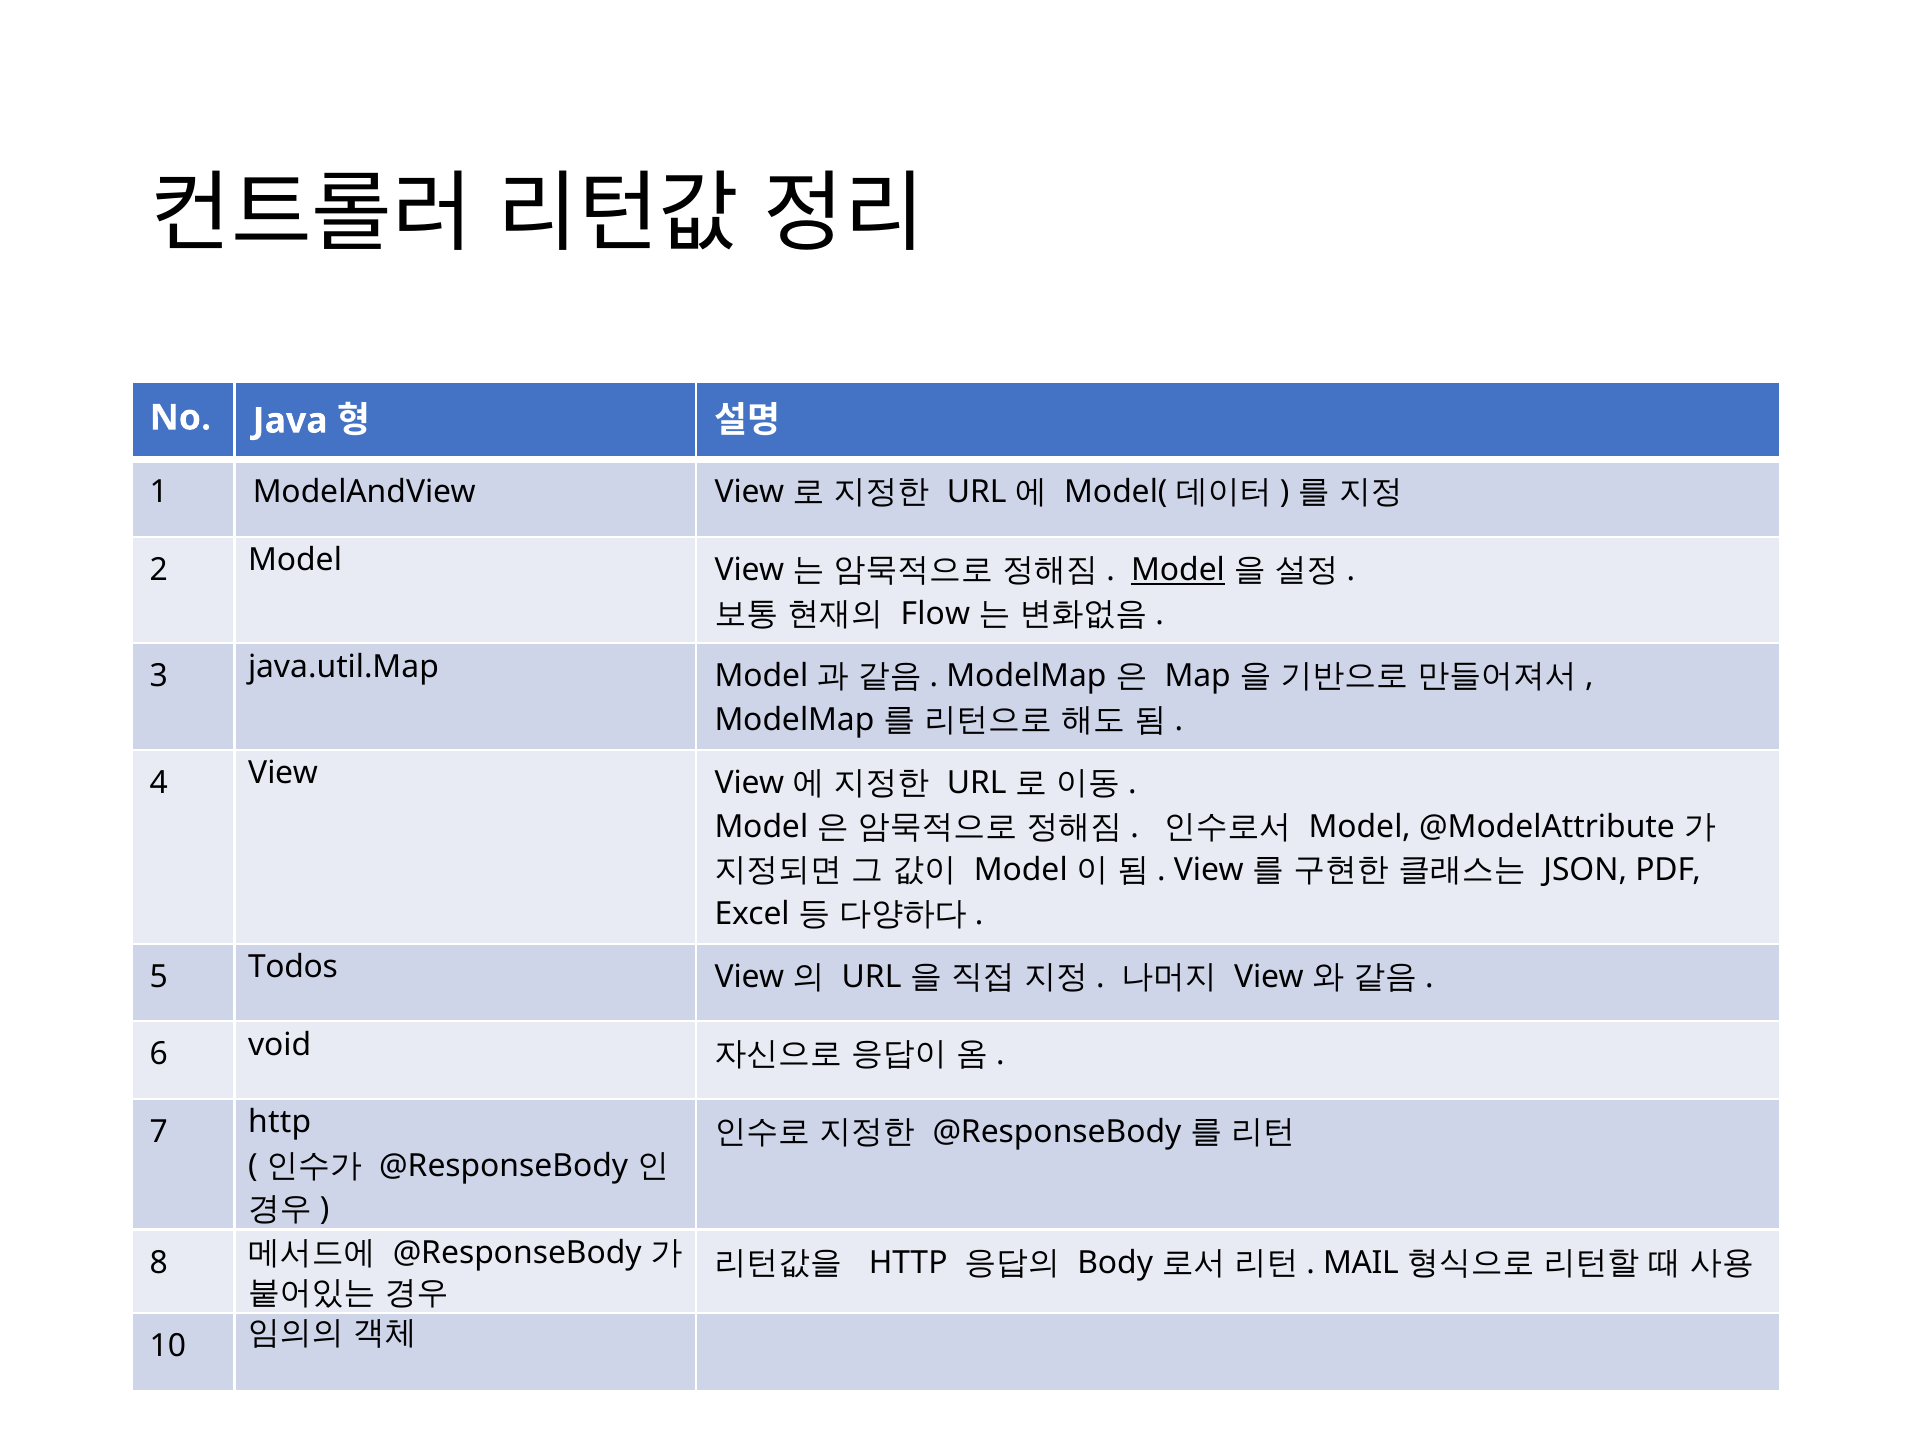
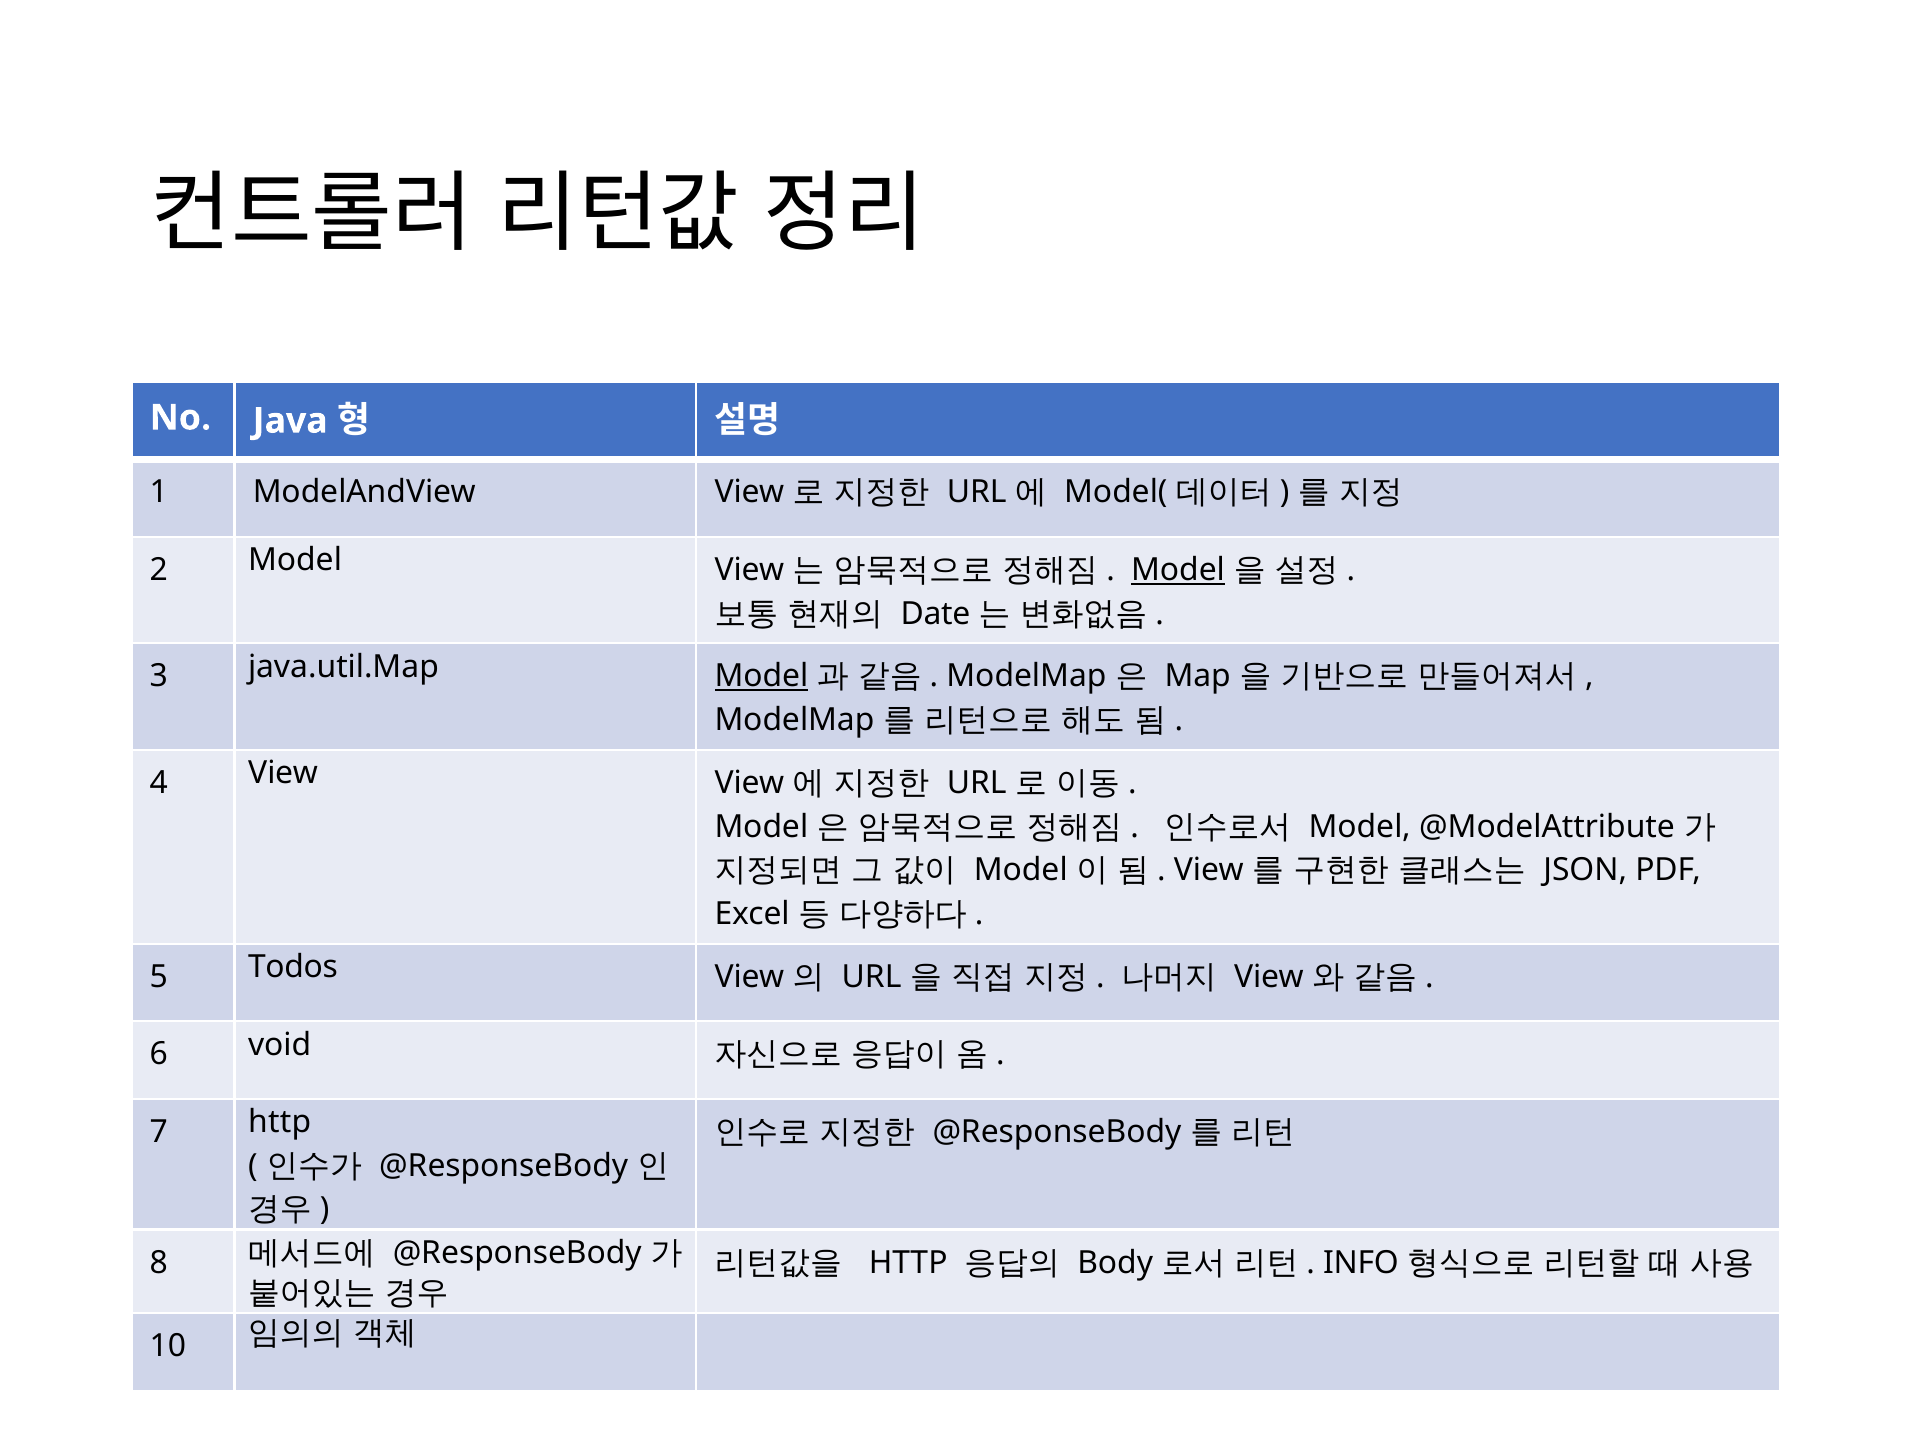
Flow: Flow -> Date (936, 614)
Model underline: none -> present (761, 676)
MAIL: MAIL -> INFO (1361, 1263)
